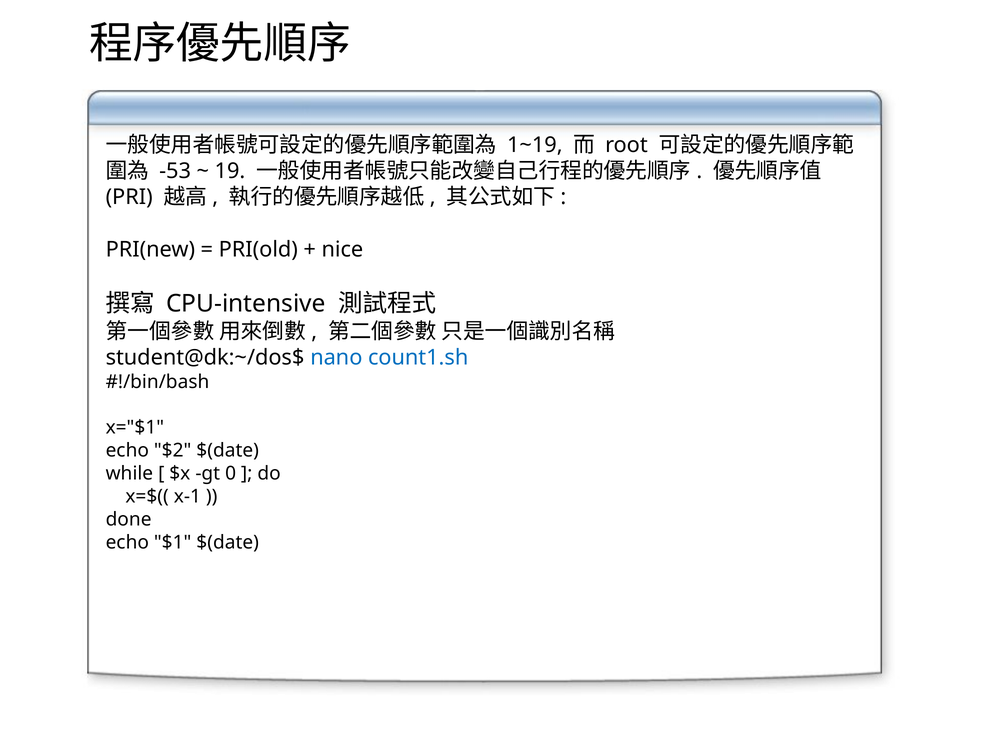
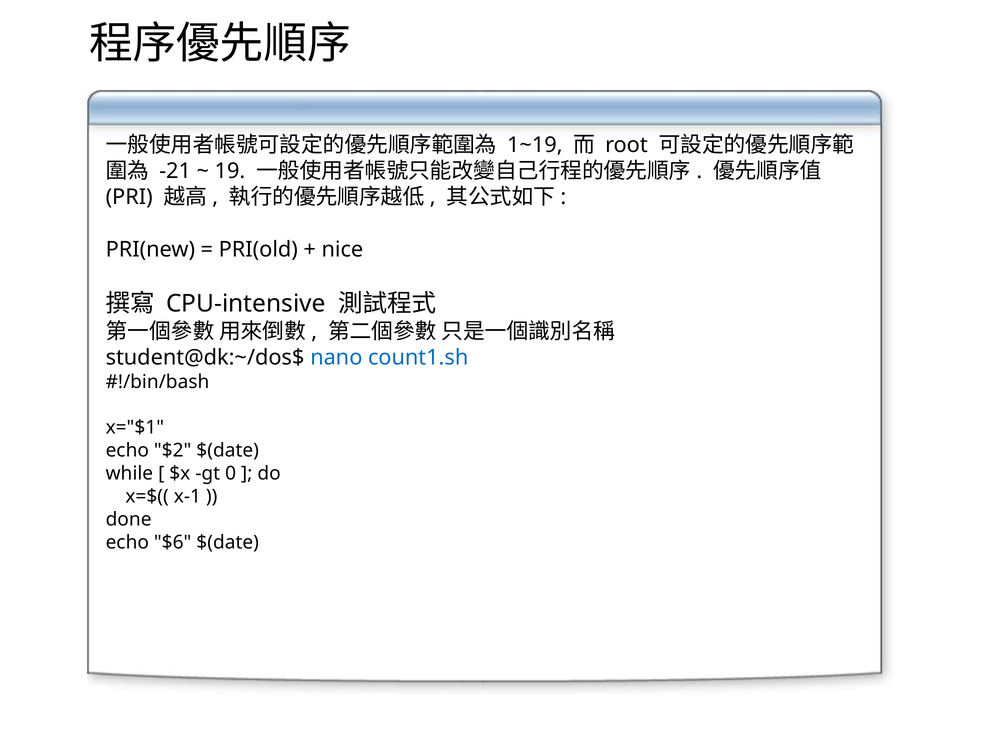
-53: -53 -> -21 (175, 171)
$1: $1 -> $6 (173, 542)
